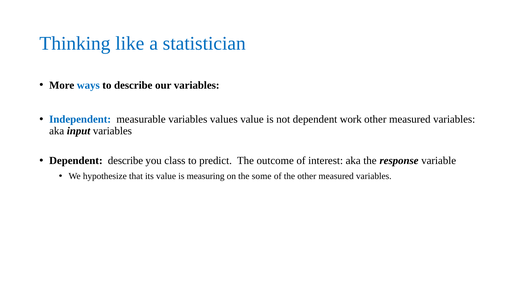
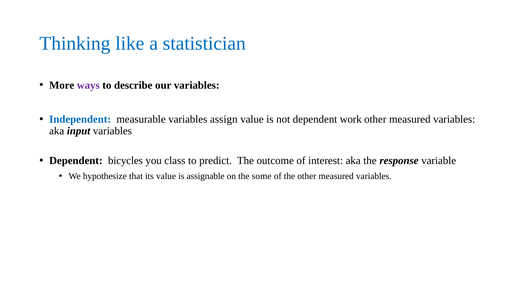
ways colour: blue -> purple (88, 85)
values: values -> assign (224, 119)
Dependent describe: describe -> bicycles (125, 161)
measuring: measuring -> assignable (206, 176)
